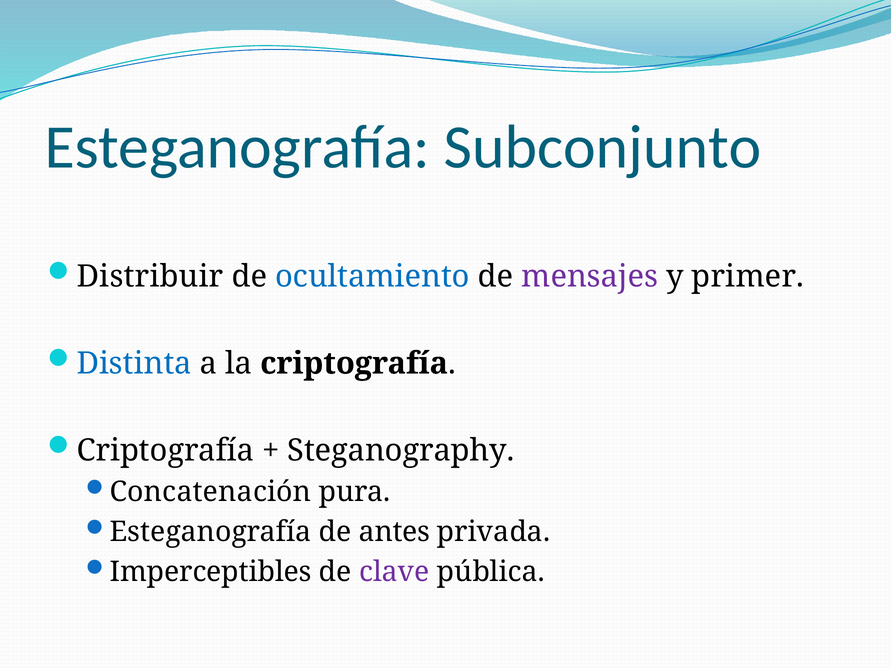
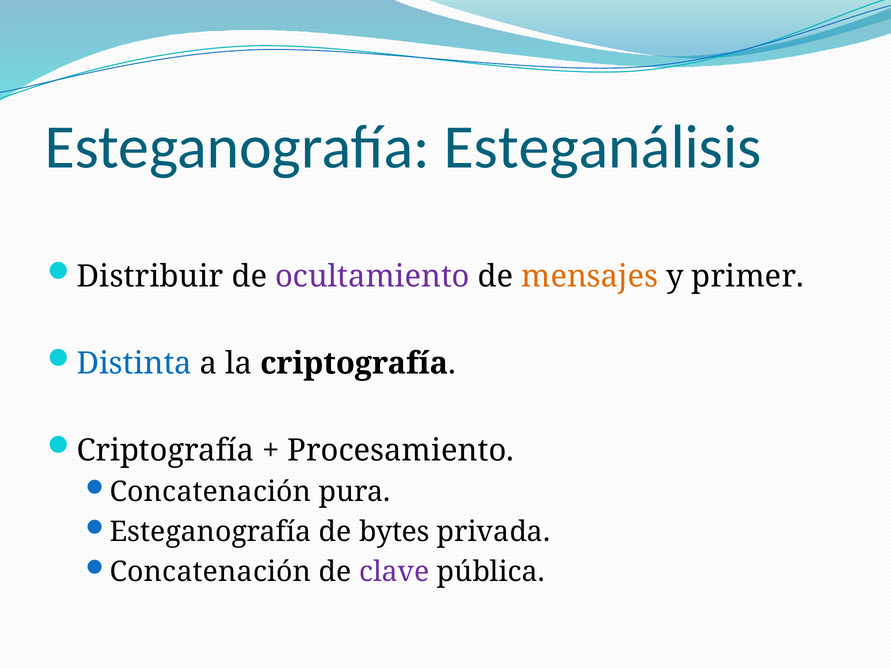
Subconjunto: Subconjunto -> Esteganálisis (603, 147)
ocultamiento colour: blue -> purple (372, 276)
mensajes colour: purple -> orange (590, 276)
Steganography: Steganography -> Procesamiento (401, 451)
antes: antes -> bytes (394, 532)
Imperceptibles: Imperceptibles -> Concatenación (211, 572)
